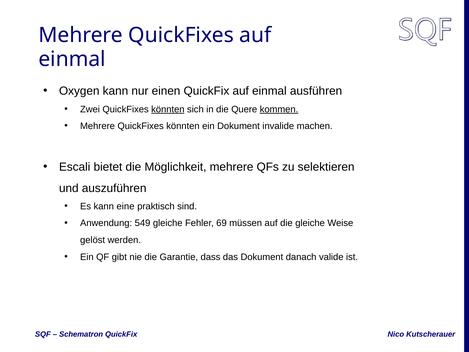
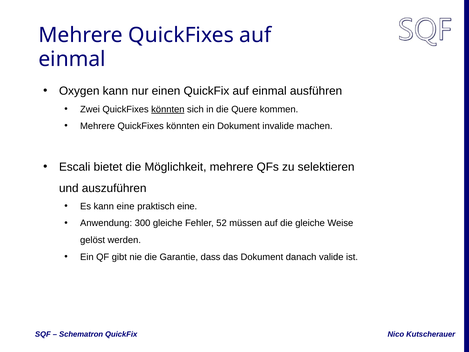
kommen underline: present -> none (279, 109)
praktisch sind: sind -> eine (187, 206)
549: 549 -> 300 (143, 223)
69: 69 -> 52 (222, 223)
